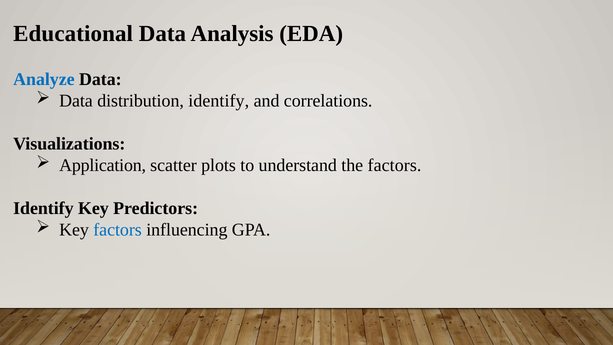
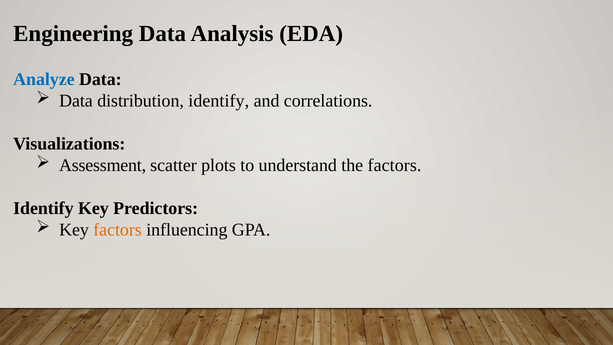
Educational: Educational -> Engineering (73, 34)
Application: Application -> Assessment (103, 165)
factors colour: blue -> orange (118, 230)
